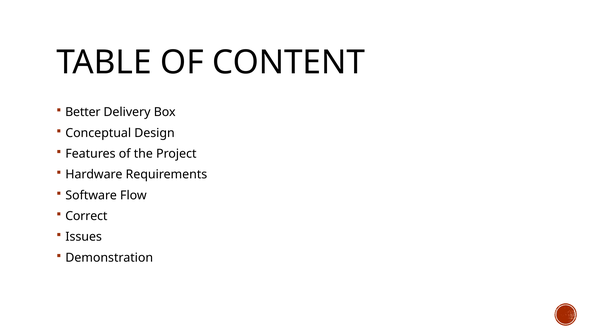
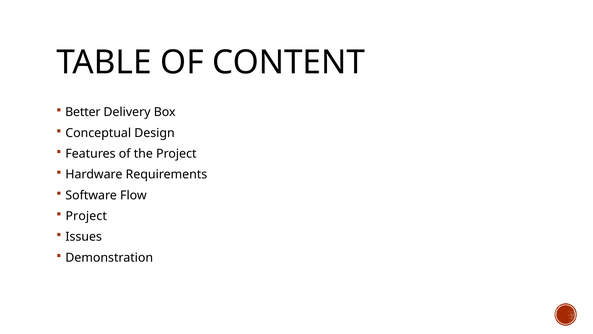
Correct: Correct -> Project (86, 216)
